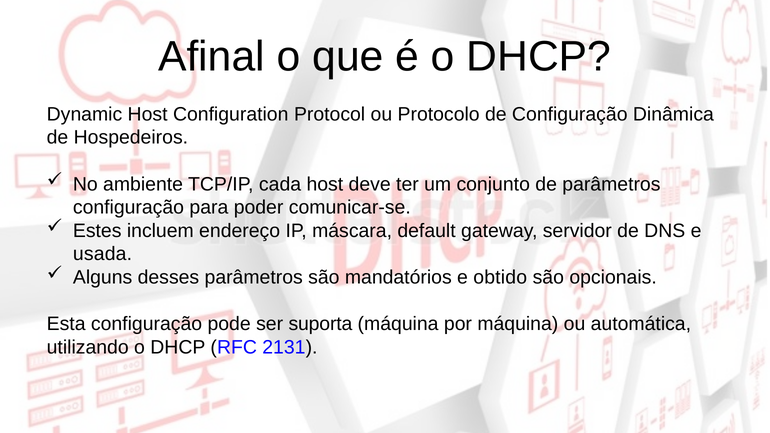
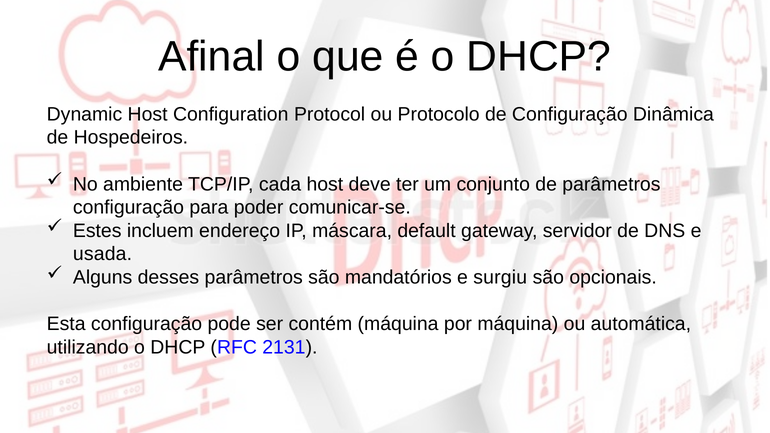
obtido: obtido -> surgiu (500, 277)
suporta: suporta -> contém (320, 324)
